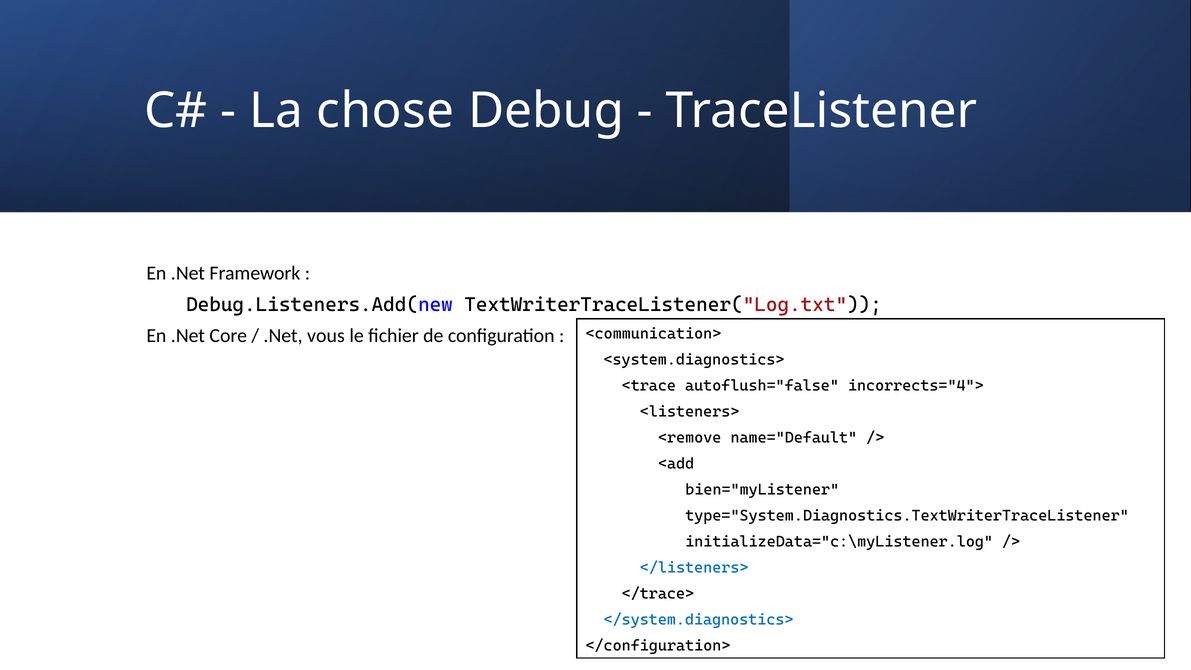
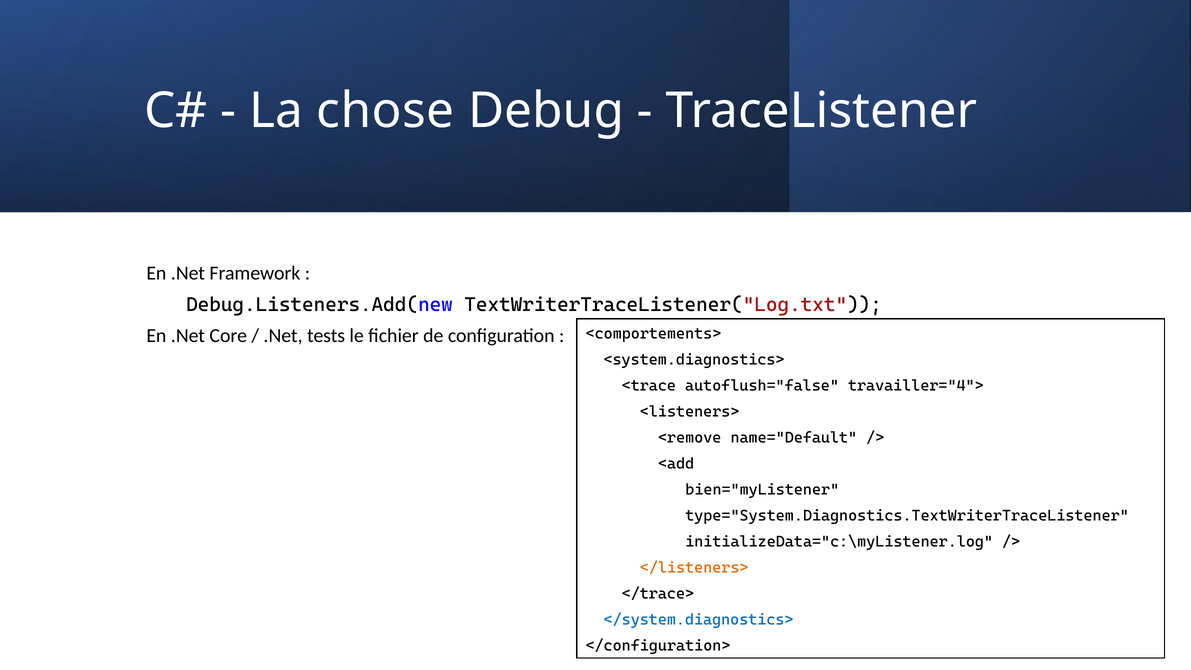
vous: vous -> tests (326, 336)
<communication>: <communication> -> <comportements> (653, 334)
incorrects="4">: incorrects="4"> -> travailler="4"> (916, 385)
</listeners> colour: blue -> orange (694, 567)
